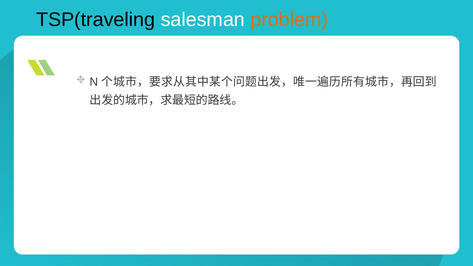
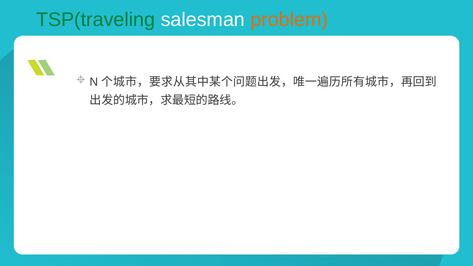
TSP(traveling colour: black -> green (96, 20)
